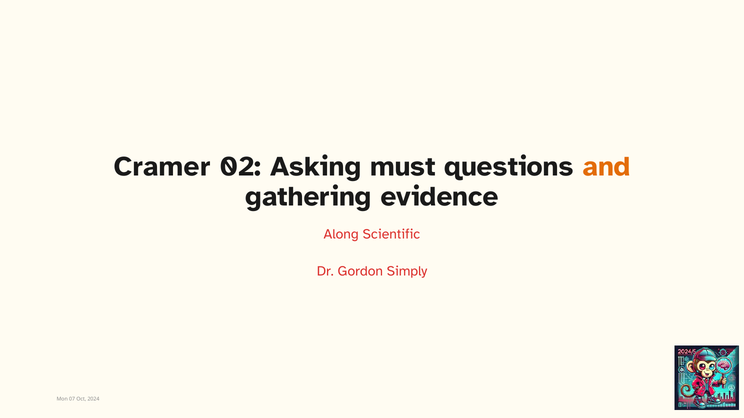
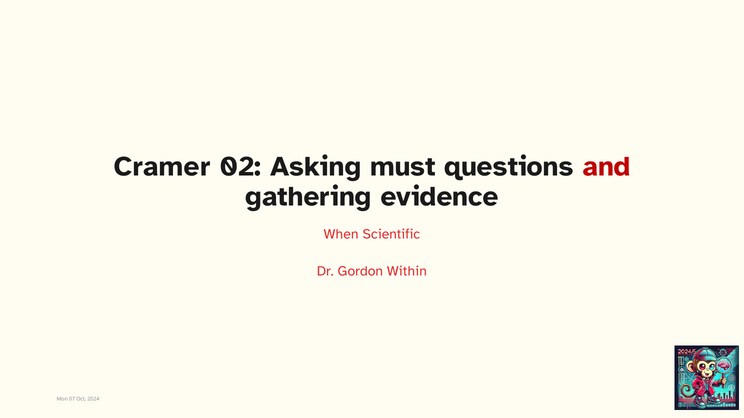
and colour: orange -> red (607, 167)
Along: Along -> When (341, 234)
Simply: Simply -> Within (407, 272)
